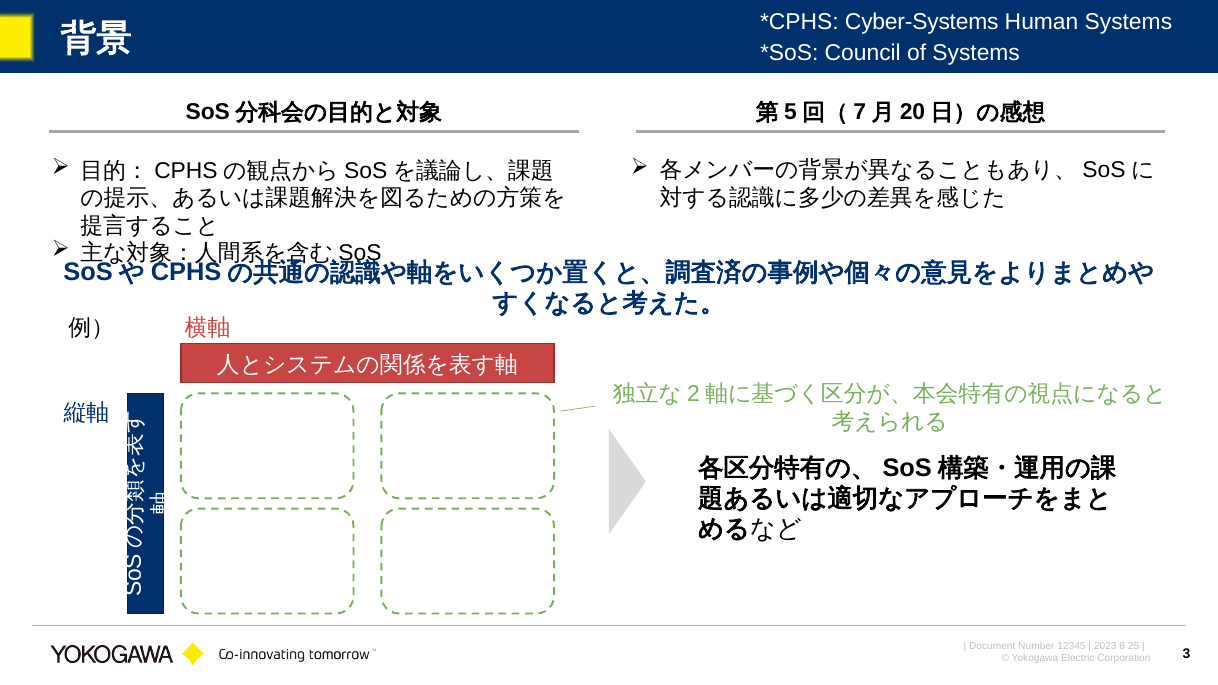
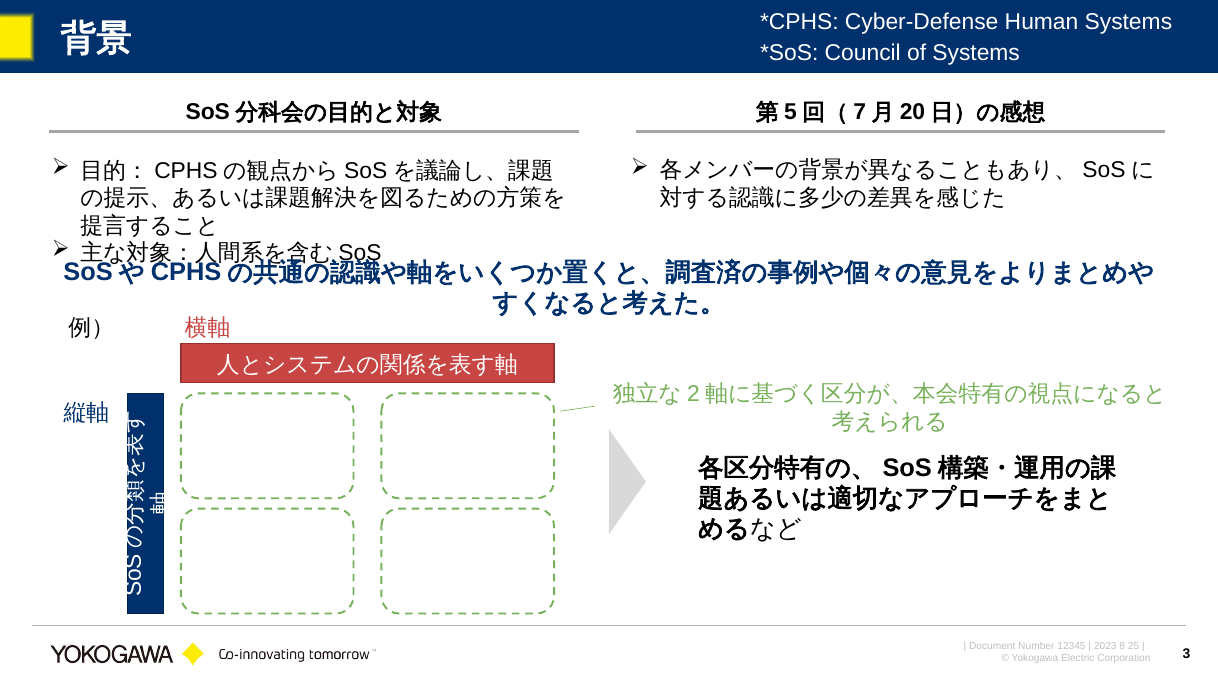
Cyber-Systems: Cyber-Systems -> Cyber-Defense (922, 22)
